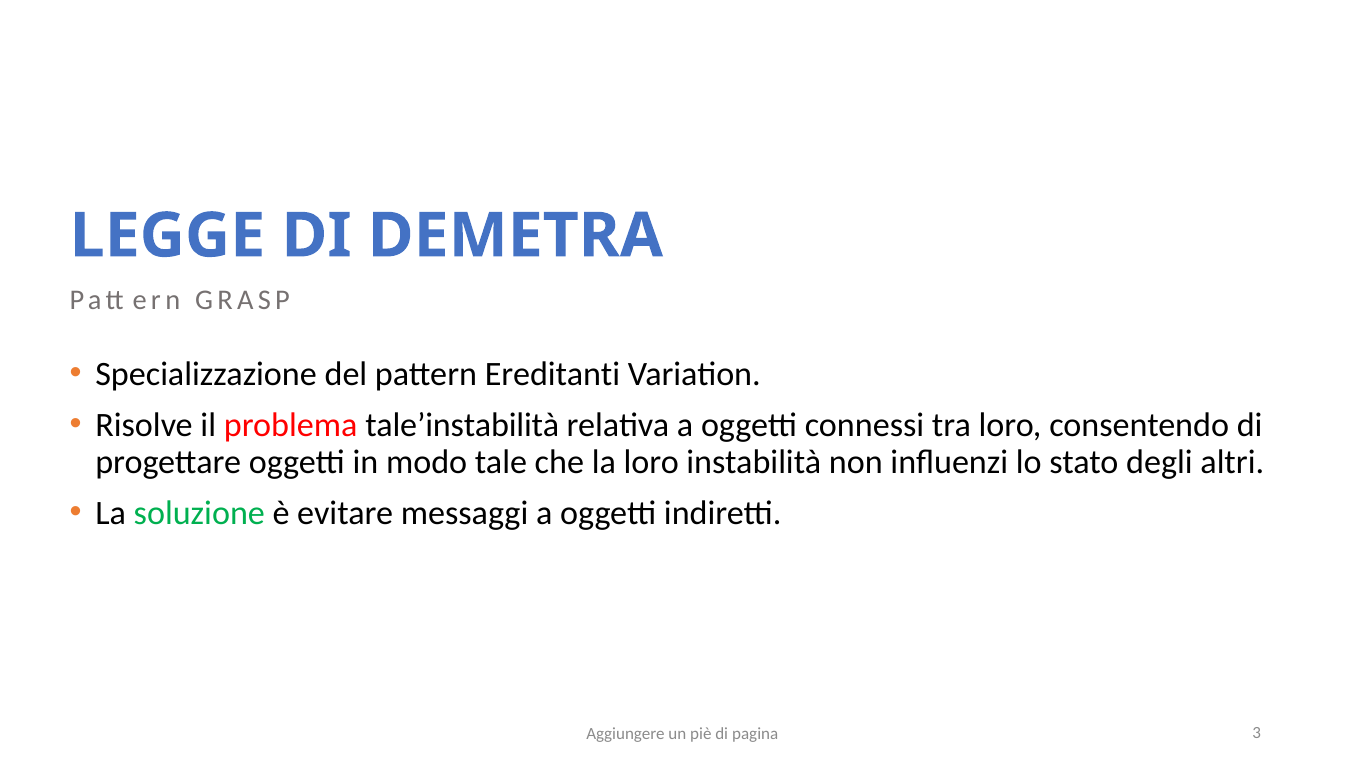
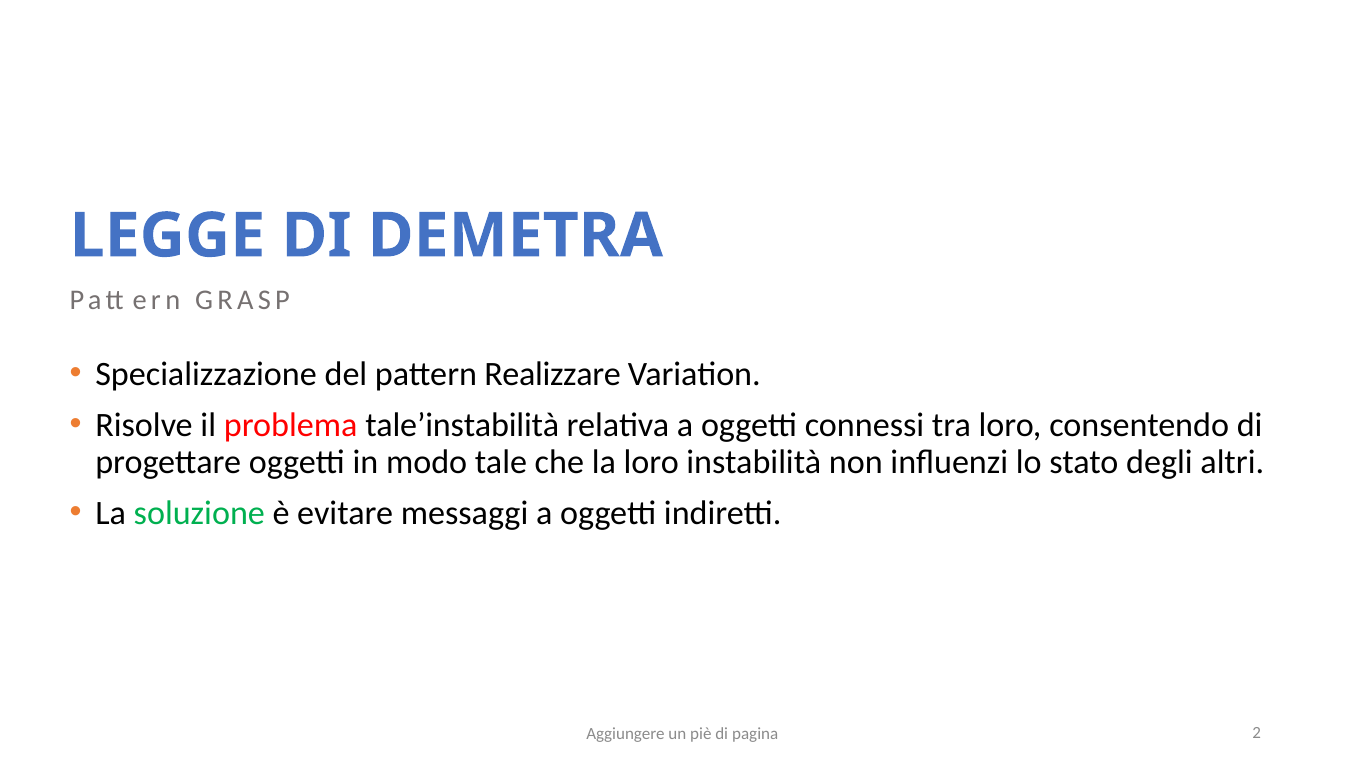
Ereditanti: Ereditanti -> Realizzare (553, 374)
3: 3 -> 2 (1257, 733)
